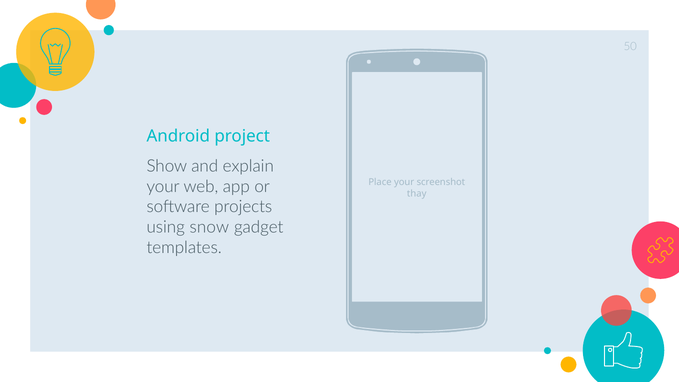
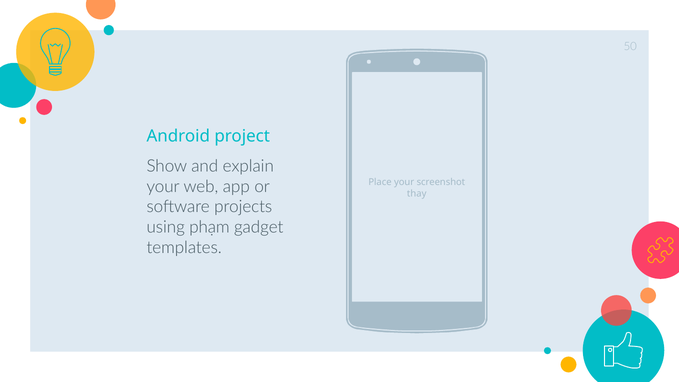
snow: snow -> phạm (209, 227)
